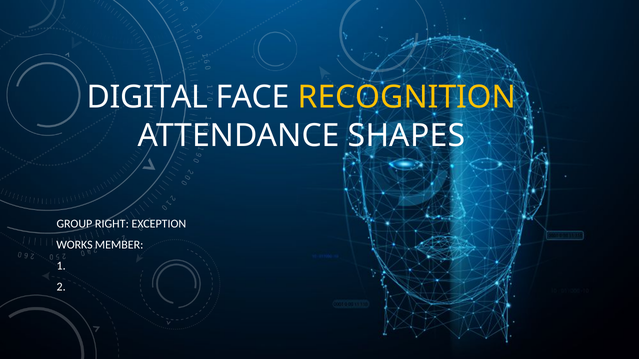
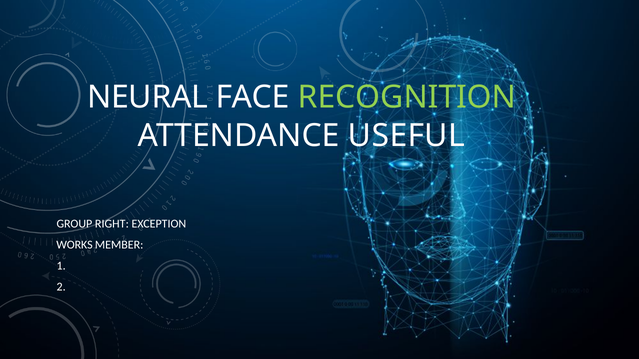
DIGITAL: DIGITAL -> NEURAL (148, 97)
RECOGNITION colour: yellow -> light green (407, 97)
SHAPES: SHAPES -> USEFUL (406, 136)
